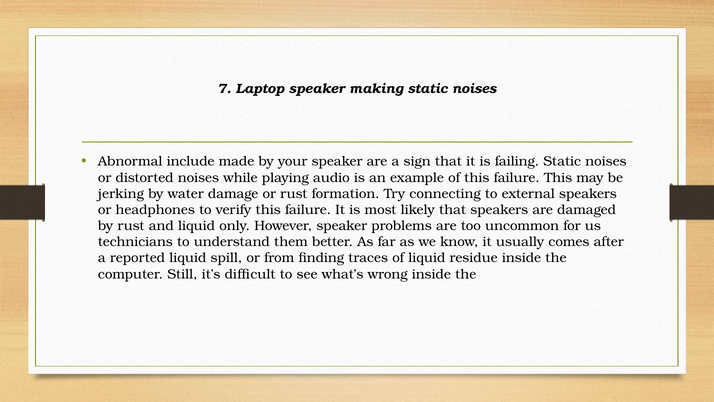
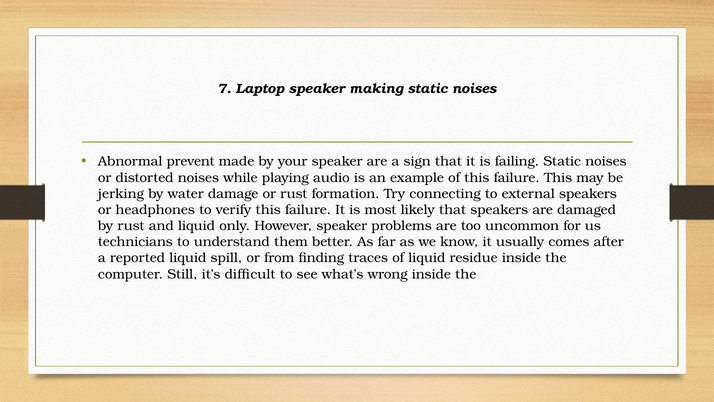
include: include -> prevent (191, 161)
